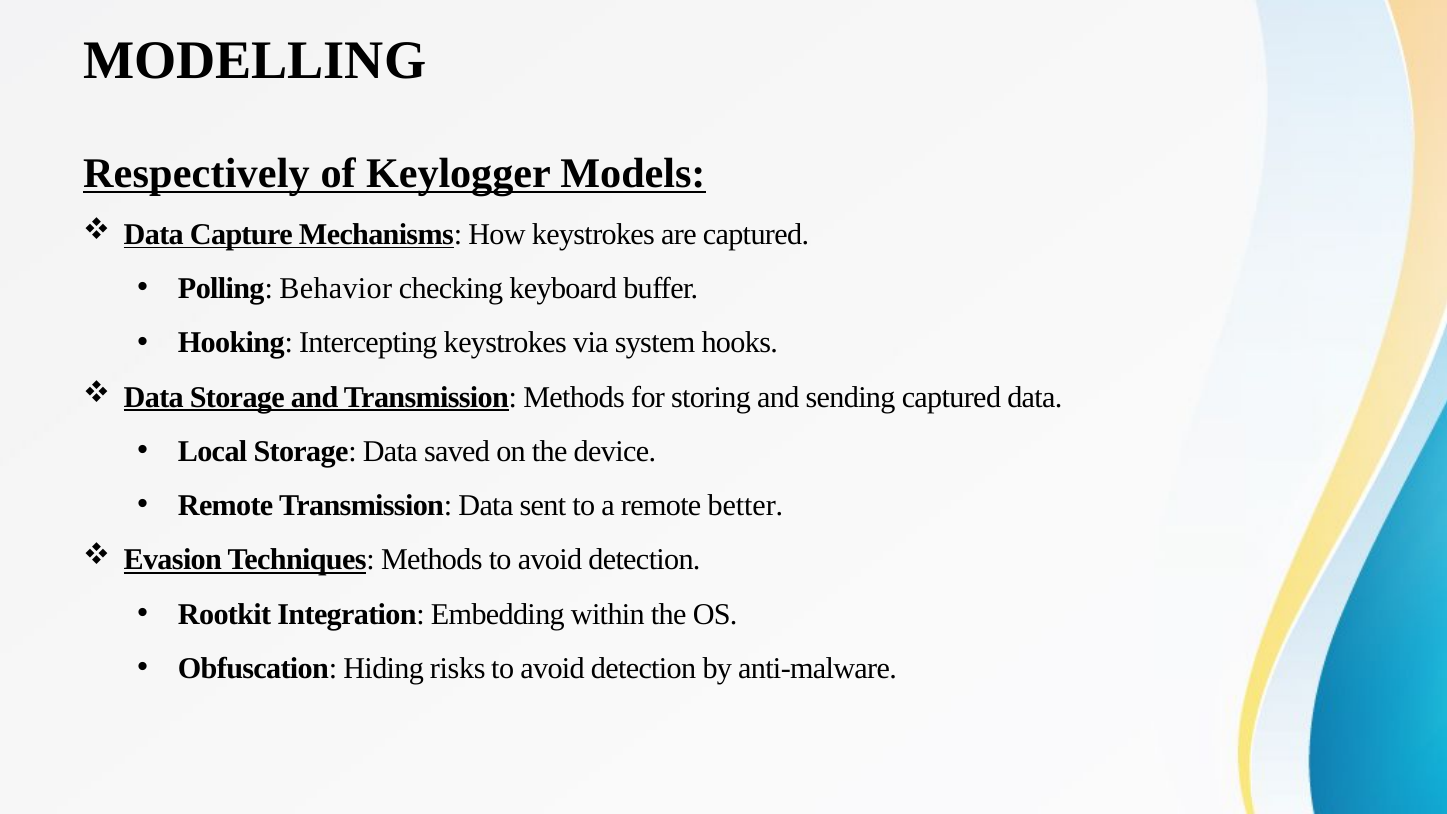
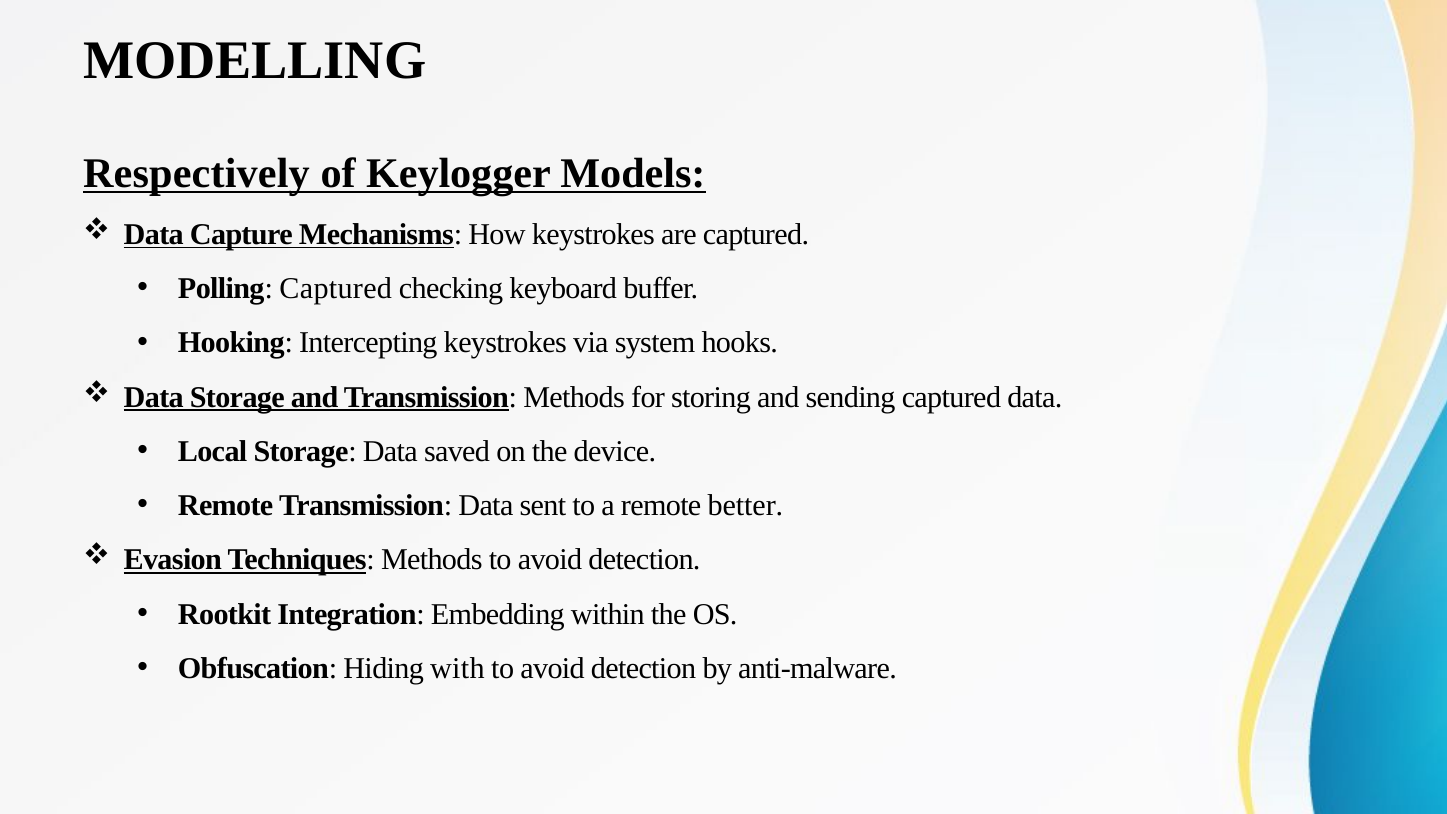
Polling Behavior: Behavior -> Captured (336, 288)
risks: risks -> with (457, 668)
